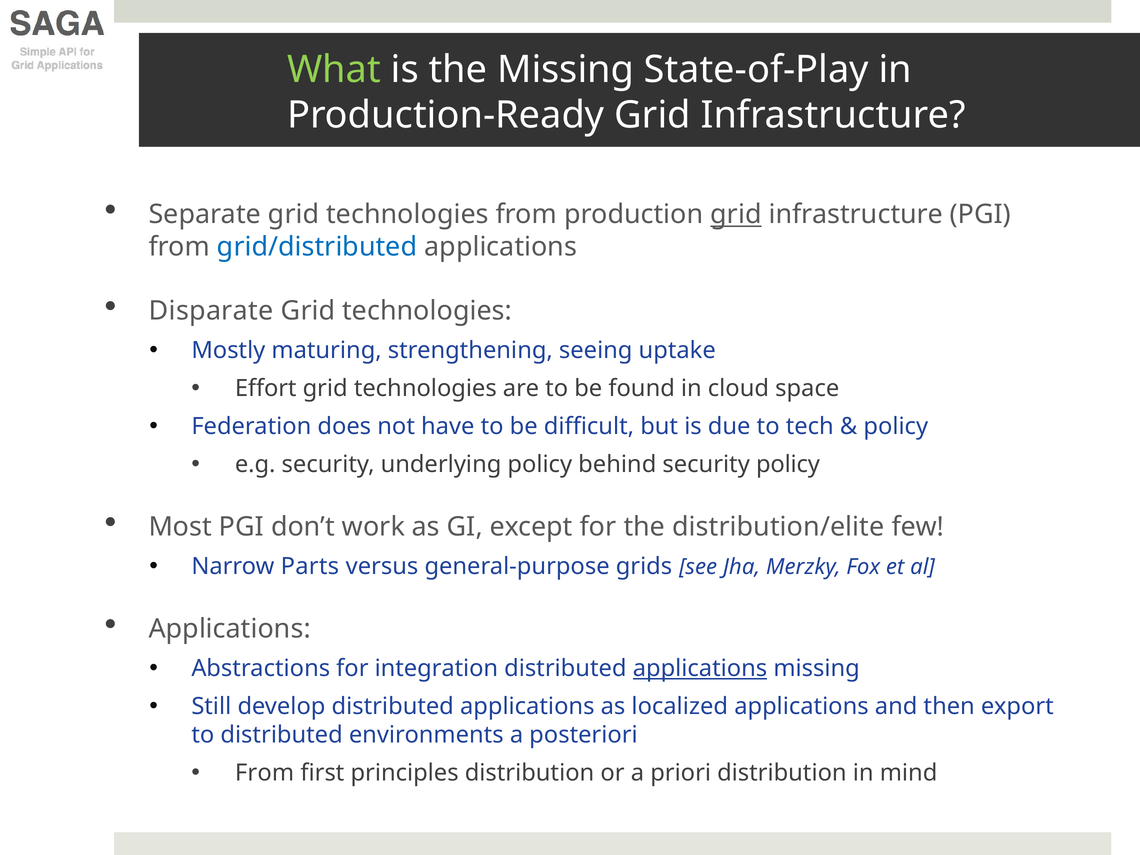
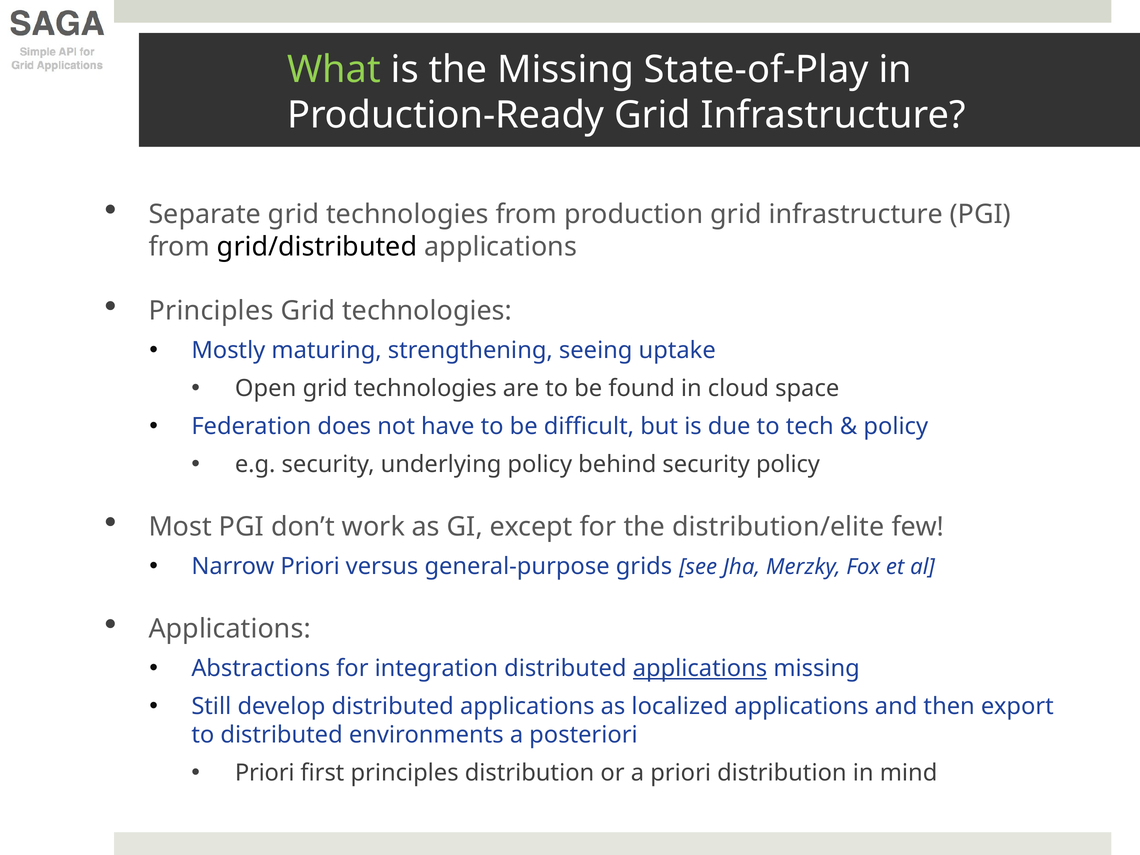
grid underline: present -> none (736, 214)
grid/distributed colour: blue -> black (317, 247)
Disparate: Disparate -> Principles (211, 311)
Effort: Effort -> Open (266, 389)
Narrow Parts: Parts -> Priori (310, 567)
From: From -> Priori (265, 773)
